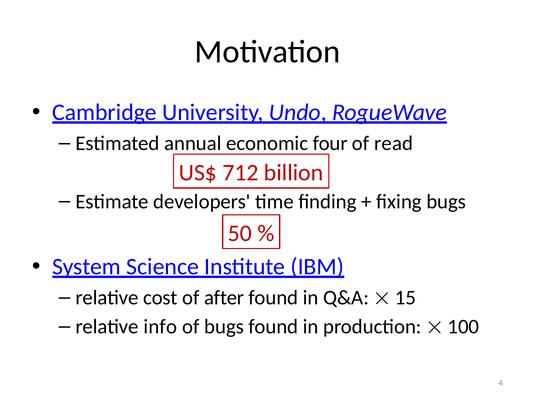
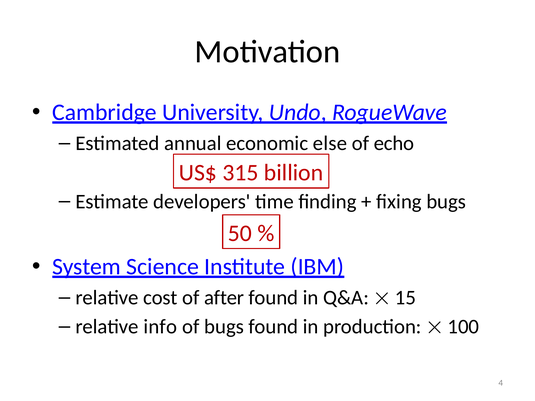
four: four -> else (330, 143)
read: read -> echo (394, 143)
712: 712 -> 315 (240, 173)
